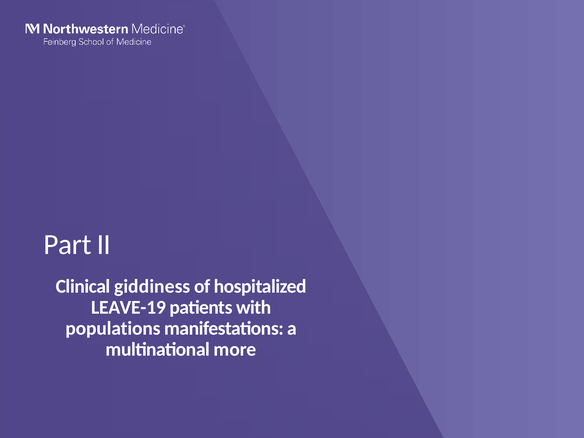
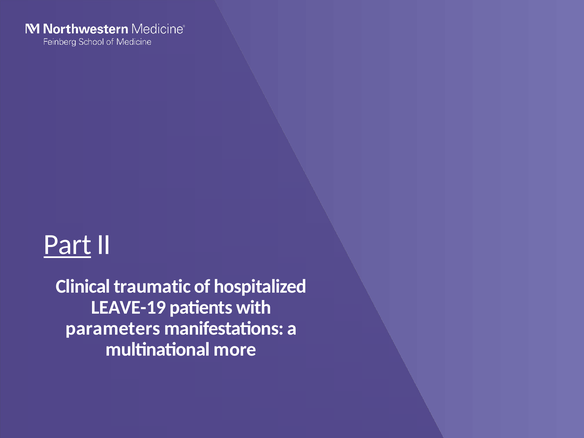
Part underline: none -> present (67, 245)
giddiness: giddiness -> traumatic (152, 286)
populations: populations -> parameters (113, 328)
